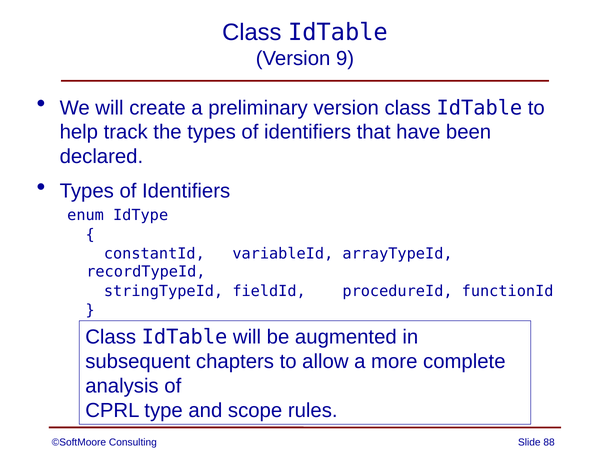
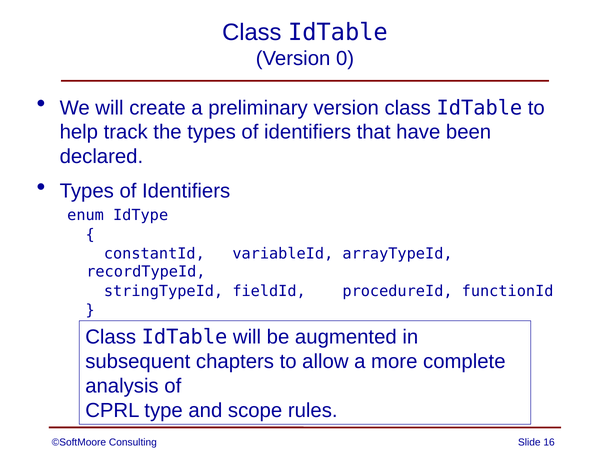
9: 9 -> 0 (345, 58)
88: 88 -> 16 (549, 442)
